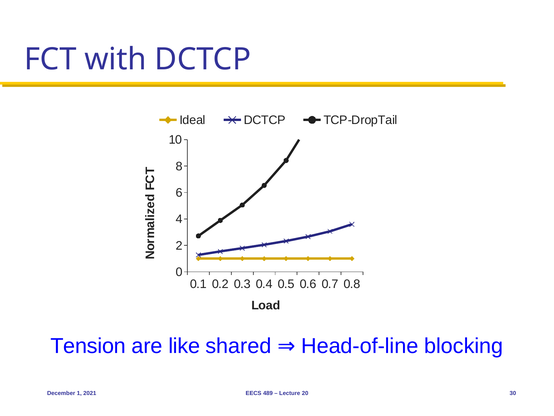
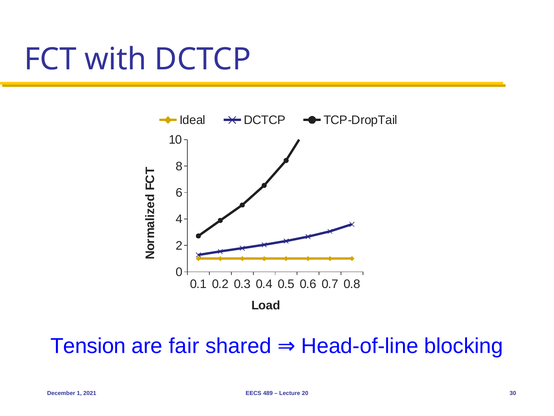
like: like -> fair (184, 346)
